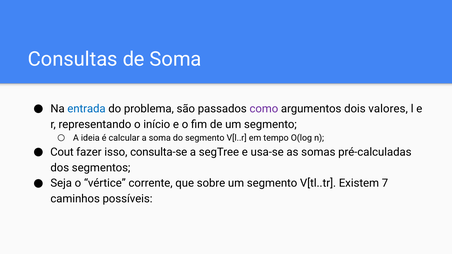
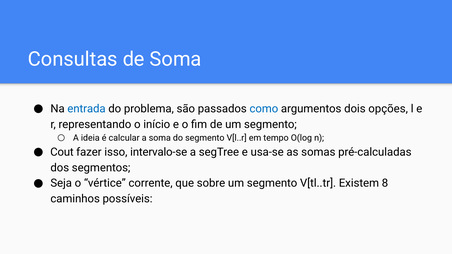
como colour: purple -> blue (264, 109)
valores: valores -> opções (388, 109)
consulta-se: consulta-se -> intervalo-se (159, 152)
7: 7 -> 8 (385, 183)
